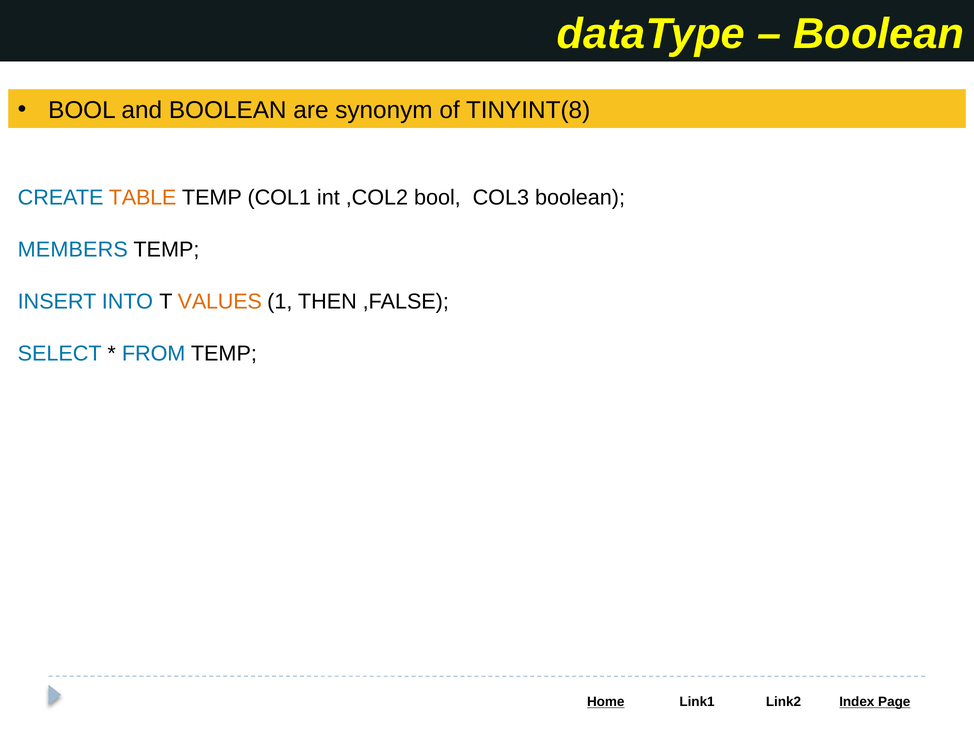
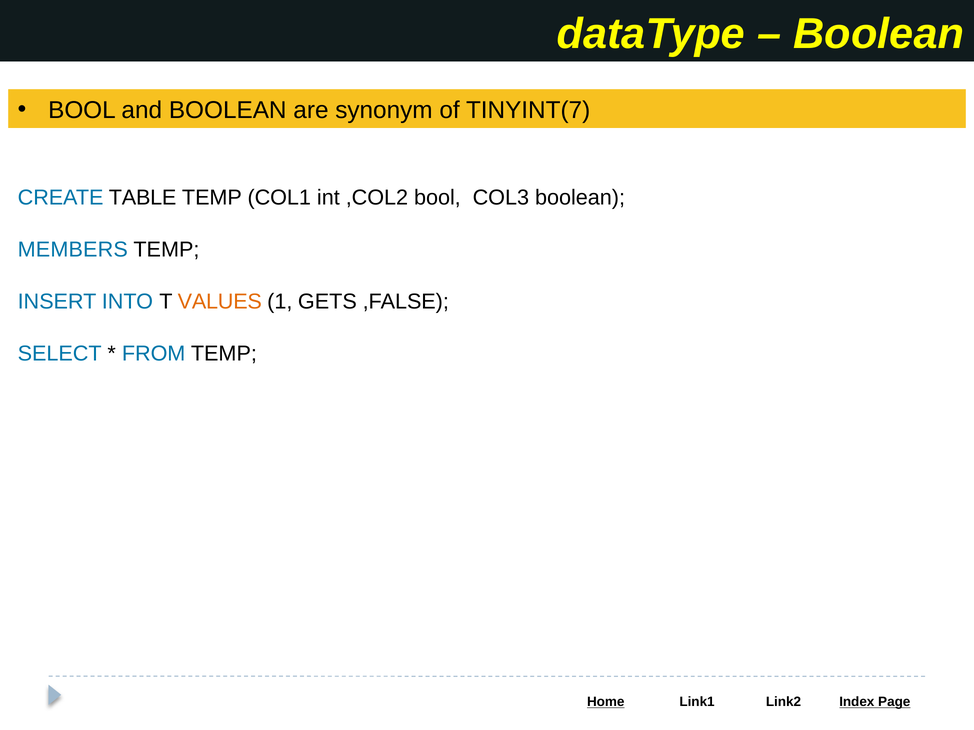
TINYINT(8: TINYINT(8 -> TINYINT(7 (528, 110)
TABLE colour: orange -> black (143, 198)
THEN: THEN -> GETS (327, 302)
